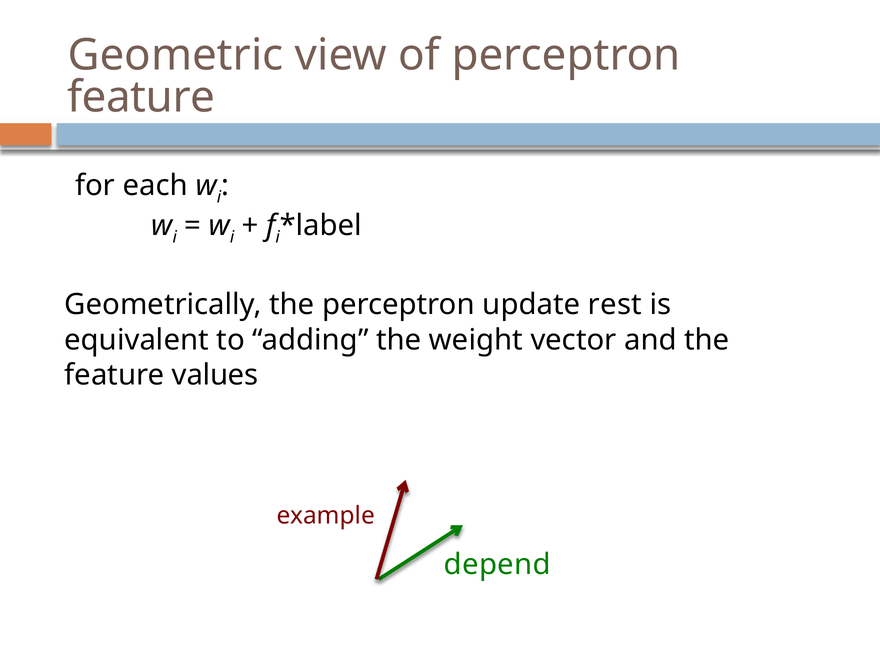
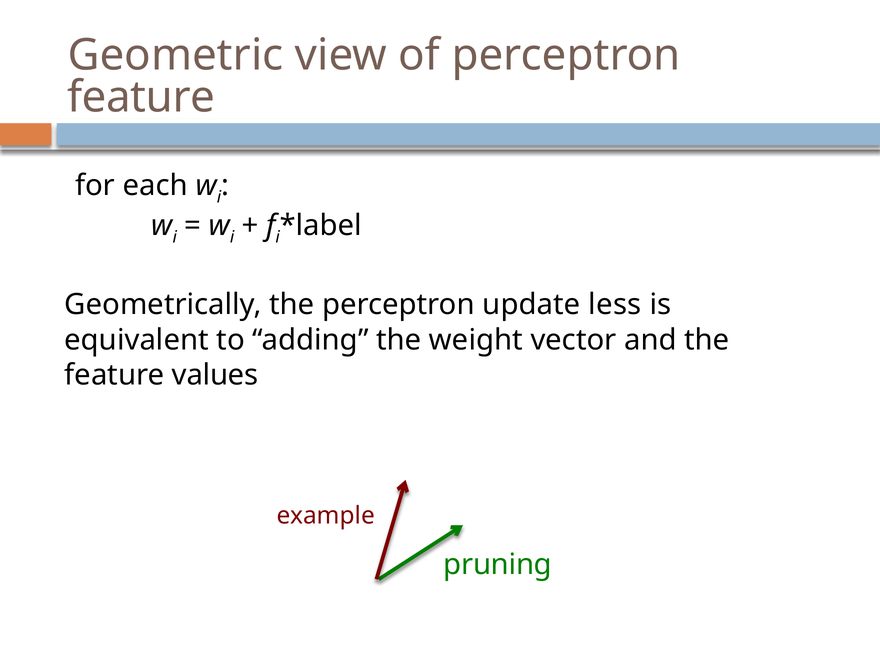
rest: rest -> less (615, 305)
depend: depend -> pruning (498, 564)
